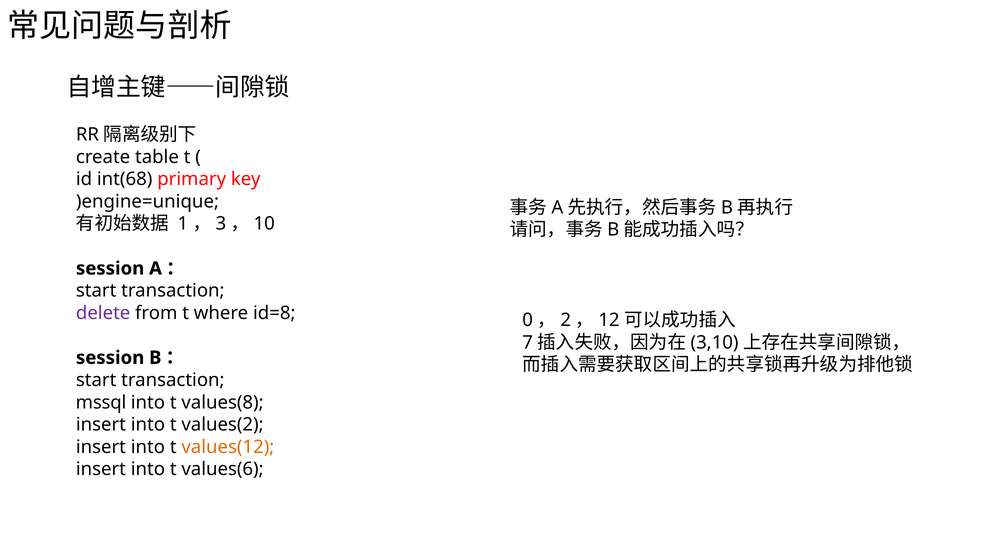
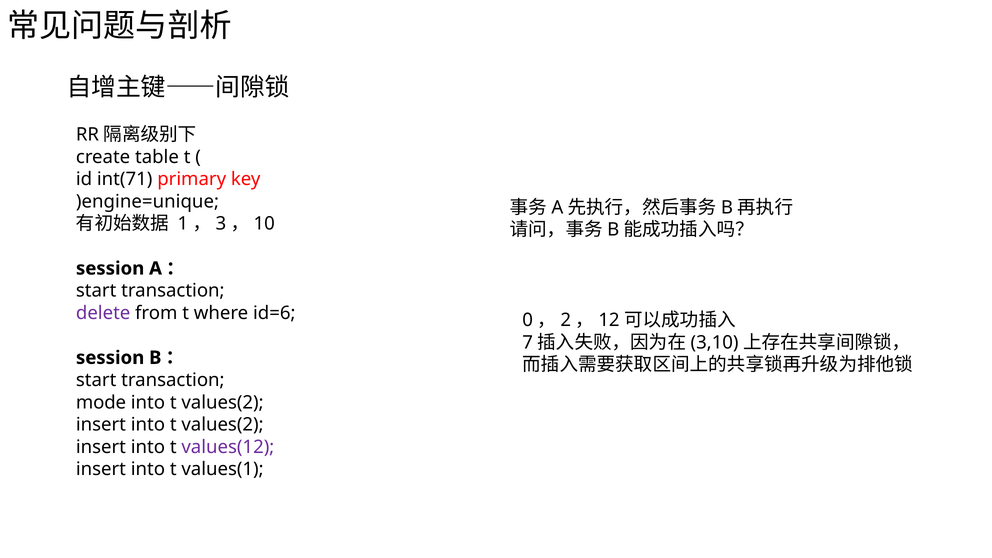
int(68: int(68 -> int(71 (125, 179)
id=8: id=8 -> id=6 (274, 313)
mssql: mssql -> mode (101, 402)
values(8: values(8 -> values(2 (223, 402)
values(12 colour: orange -> purple (228, 447)
values(6: values(6 -> values(1 (223, 469)
